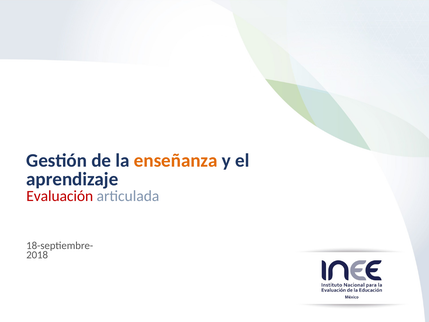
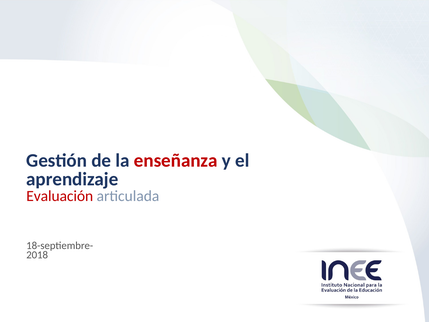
enseñanza colour: orange -> red (176, 160)
